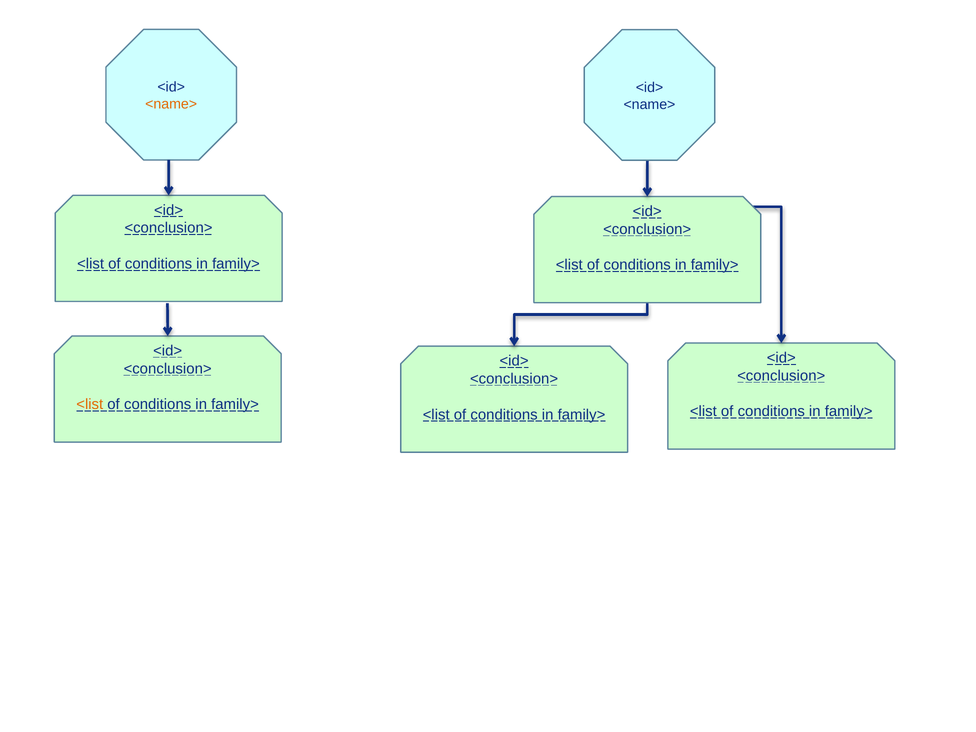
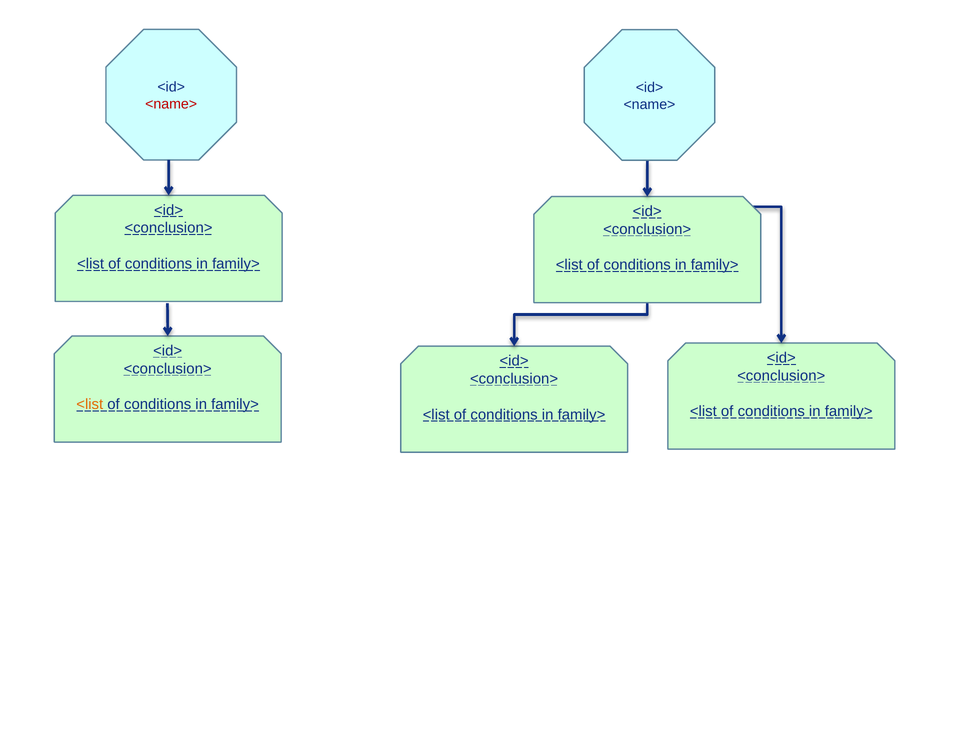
<name> colour: orange -> red (171, 104)
